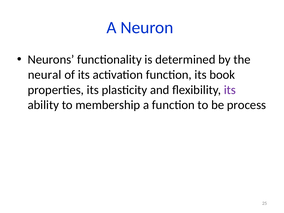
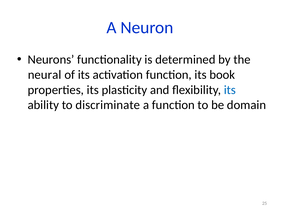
its colour: purple -> blue (230, 90)
membership: membership -> discriminate (108, 105)
process: process -> domain (247, 105)
